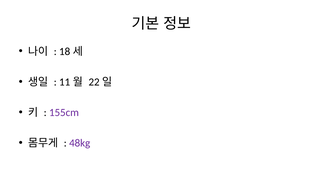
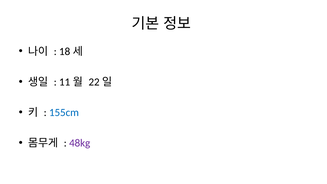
155cm colour: purple -> blue (64, 113)
